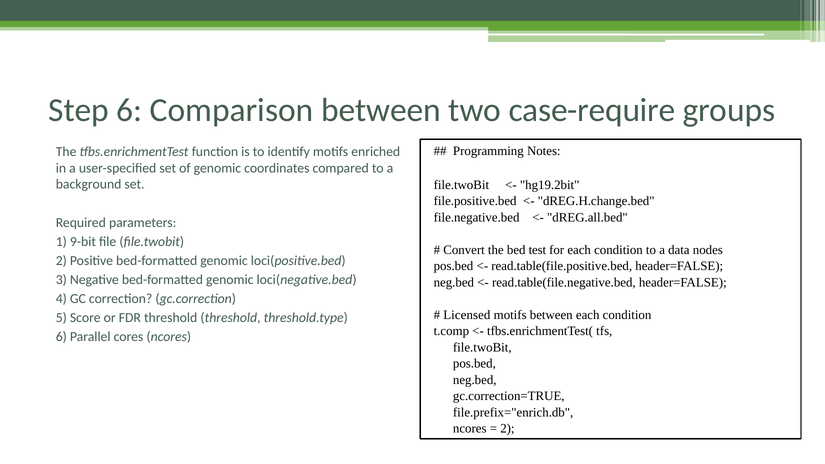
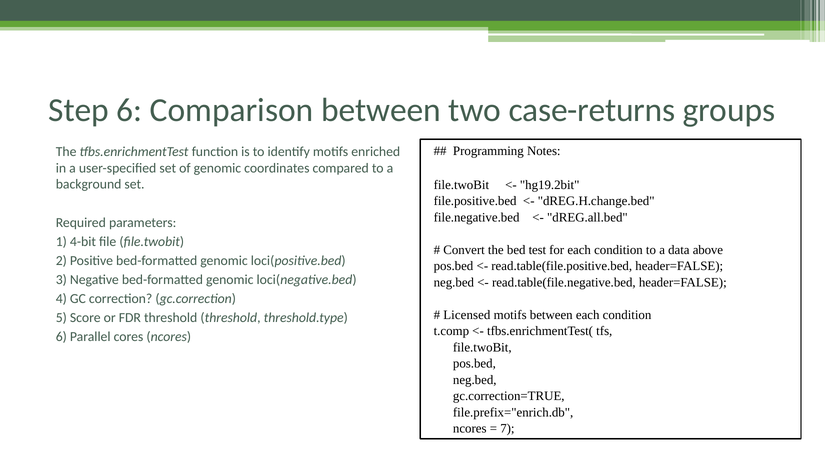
case-require: case-require -> case-returns (592, 110)
9-bit: 9-bit -> 4-bit (83, 242)
nodes: nodes -> above (708, 250)
2: 2 -> 7 (507, 429)
